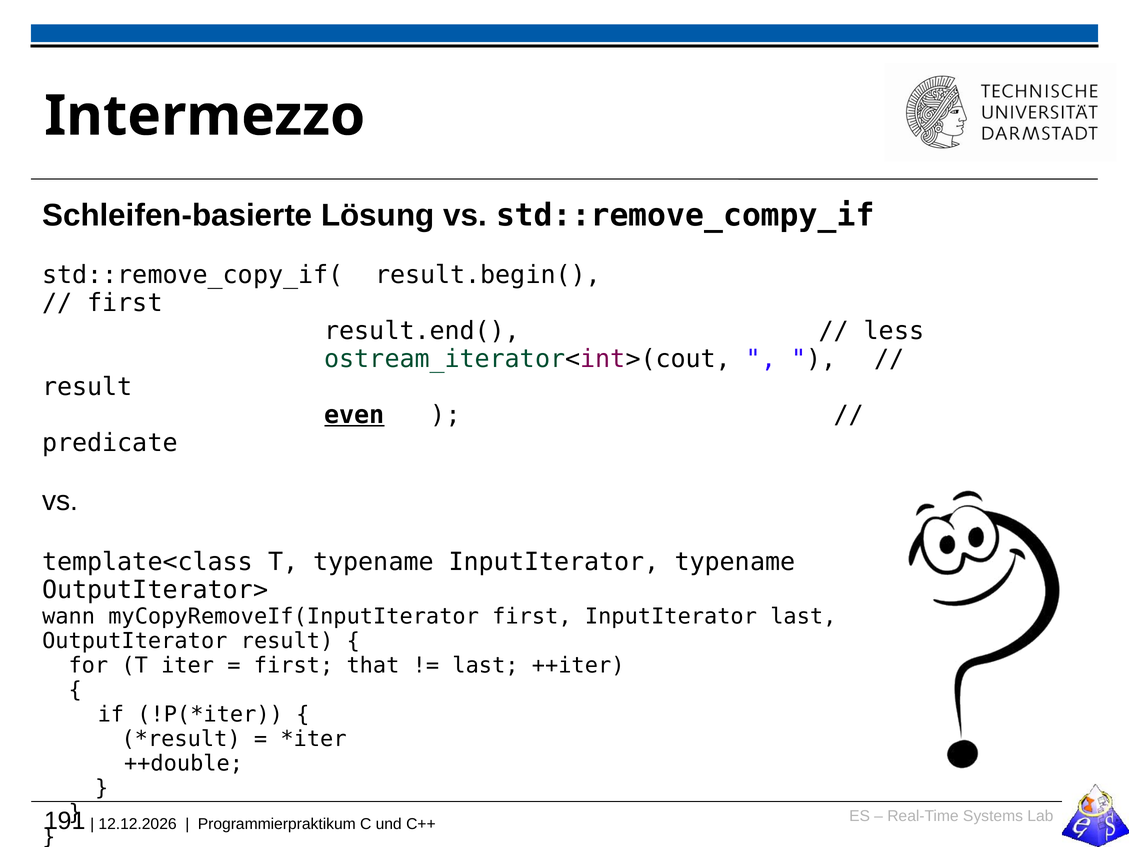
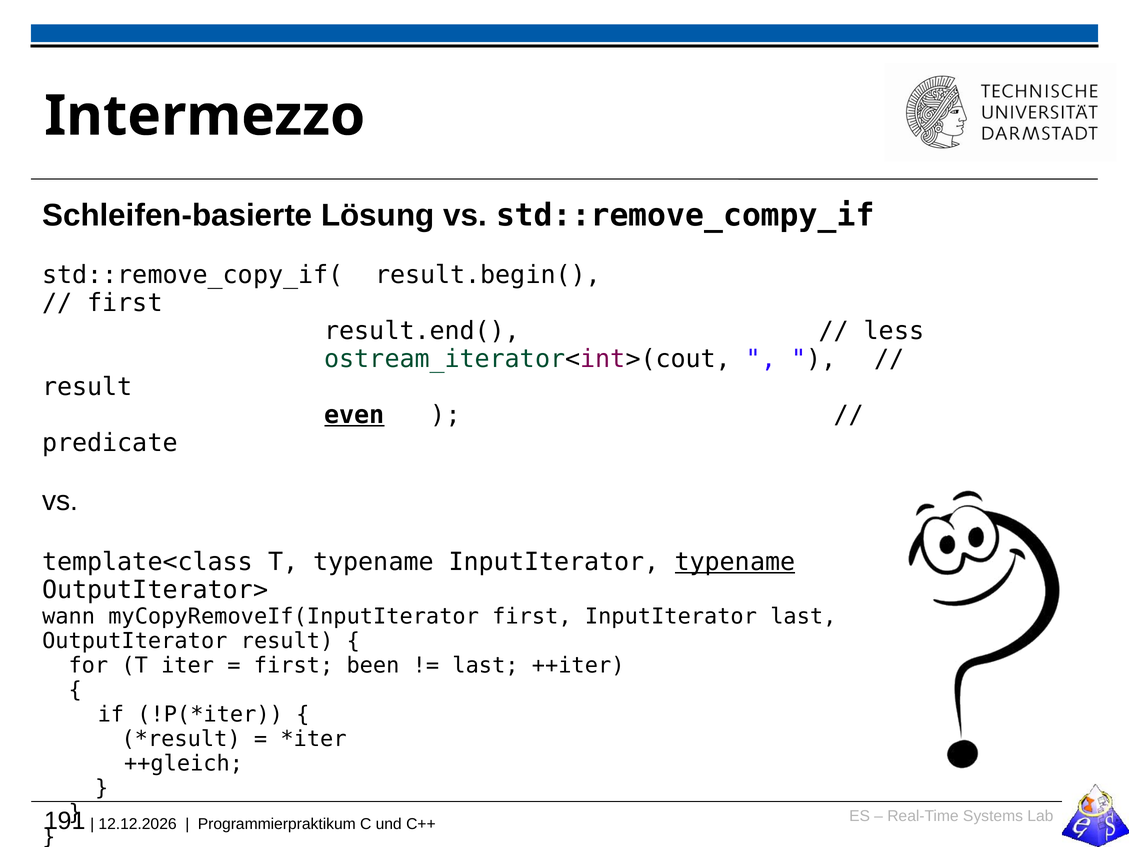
typename underline: none -> present (735, 562)
that: that -> been (373, 665)
++double: ++double -> ++gleich (184, 763)
